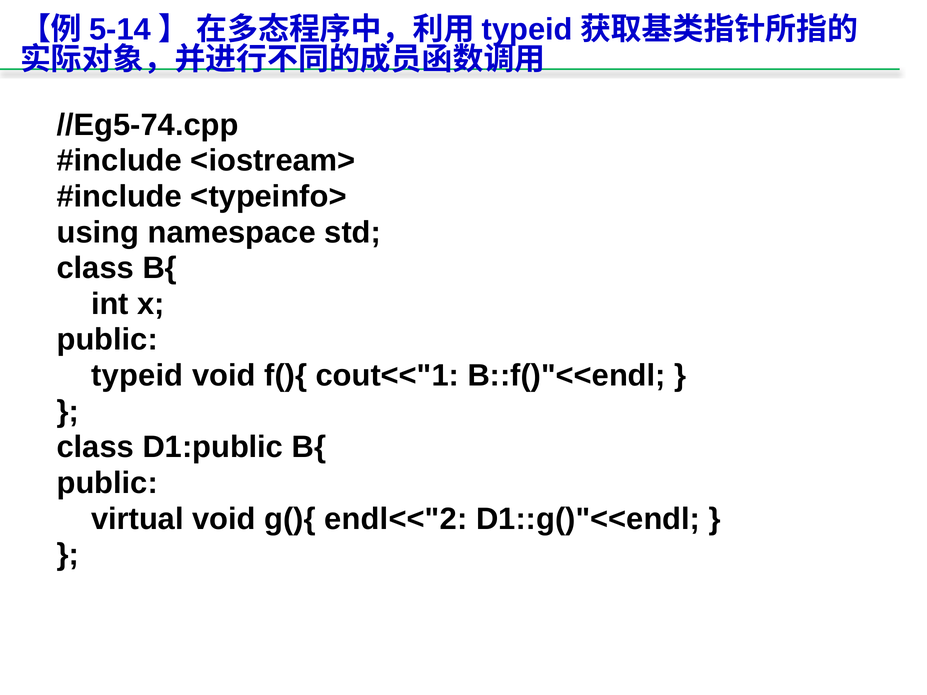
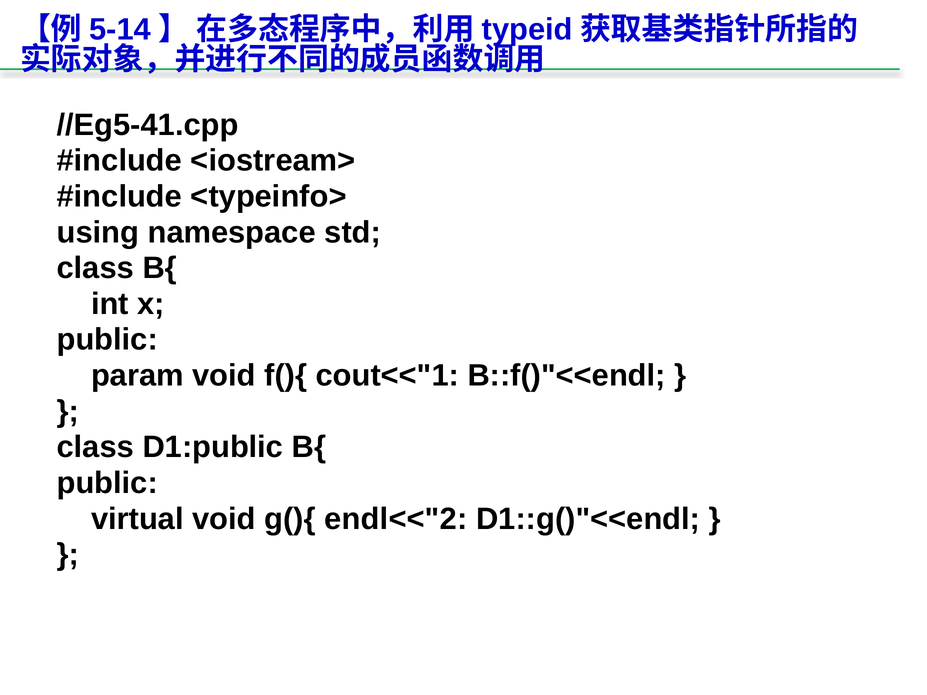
//Eg5-74.cpp: //Eg5-74.cpp -> //Eg5-41.cpp (148, 125)
typeid: typeid -> param (137, 376)
